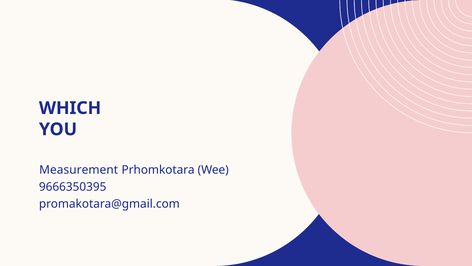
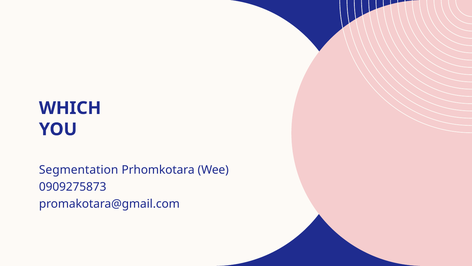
Measurement: Measurement -> Segmentation (79, 170)
9666350395: 9666350395 -> 0909275873 (73, 187)
